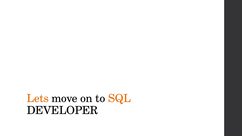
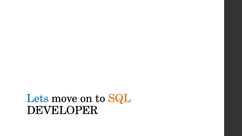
Lets colour: orange -> blue (38, 99)
